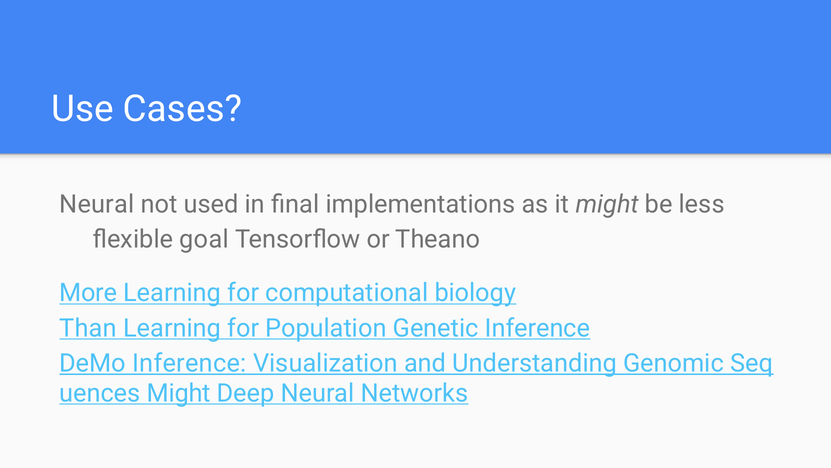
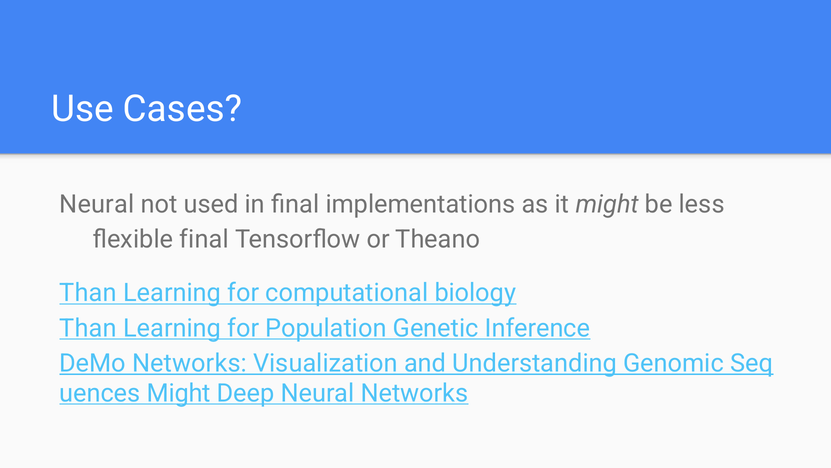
flexible goal: goal -> final (204, 239)
More: More -> Than (88, 293)
DeMo Inference: Inference -> Networks (190, 363)
